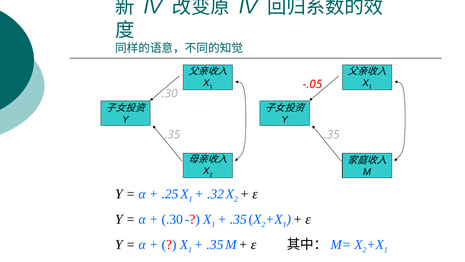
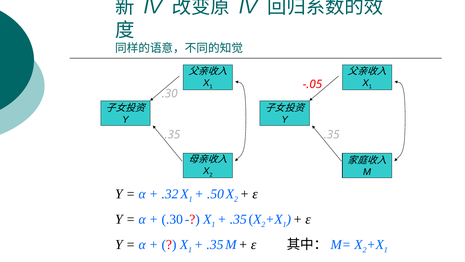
.25: .25 -> .32 (170, 194)
.32: .32 -> .50 (215, 194)
